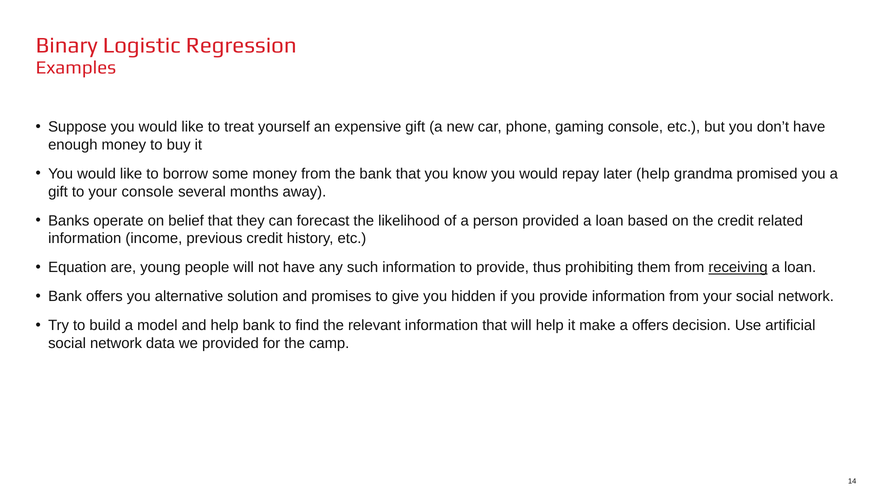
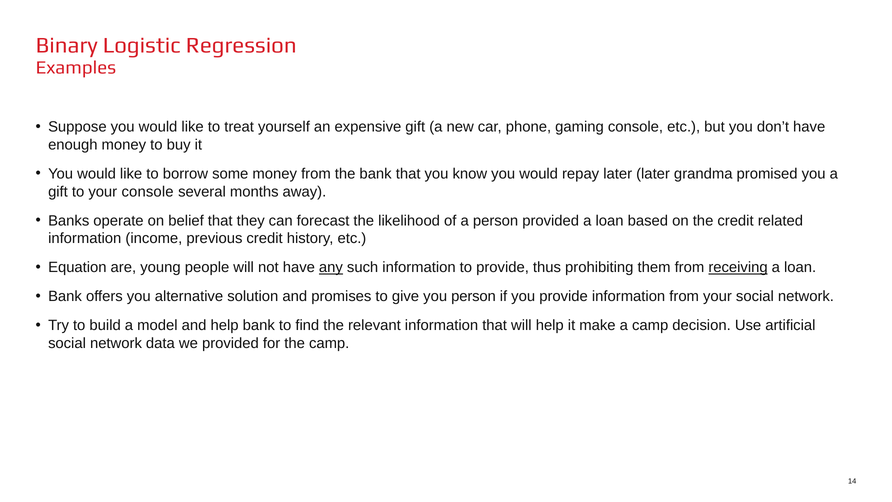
later help: help -> later (653, 174)
any underline: none -> present (331, 267)
you hidden: hidden -> person (474, 296)
a offers: offers -> camp (650, 325)
